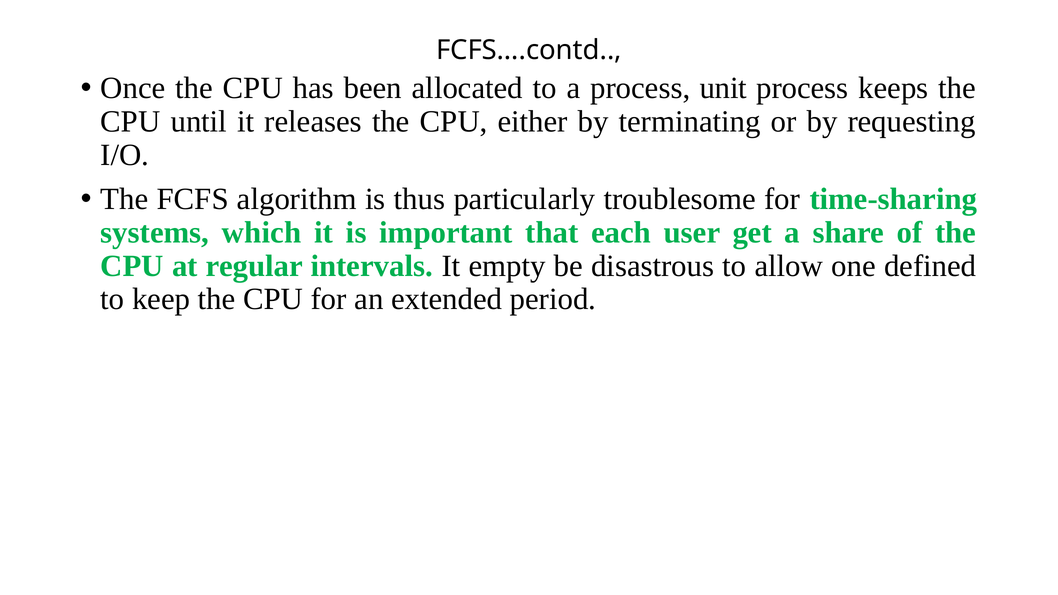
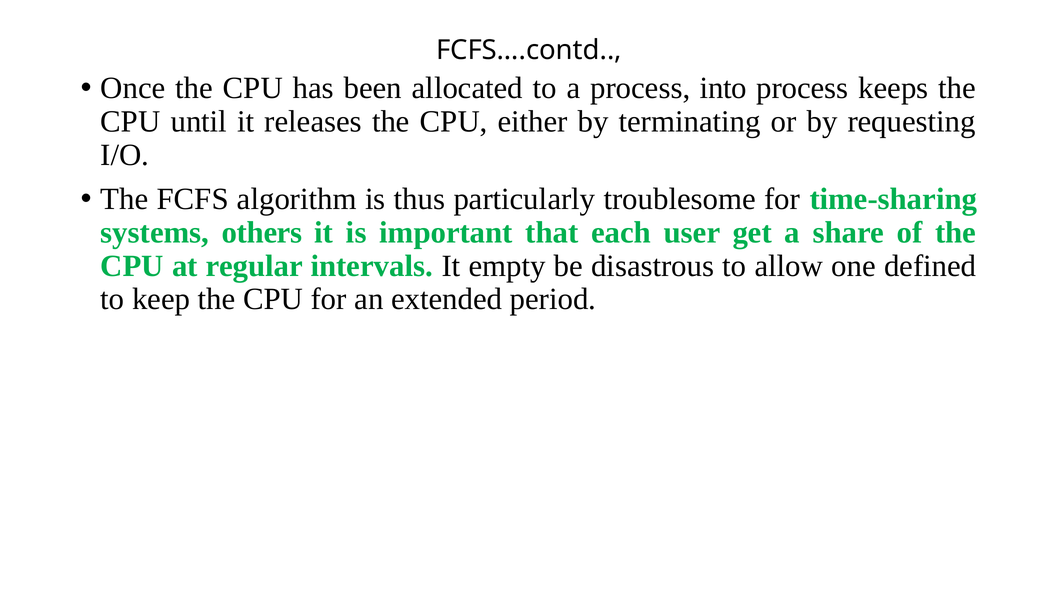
unit: unit -> into (723, 88)
which: which -> others (262, 233)
